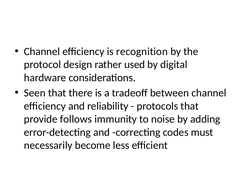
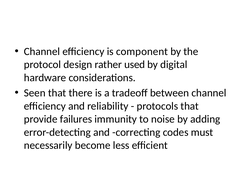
recognition: recognition -> component (142, 51)
follows: follows -> failures (76, 119)
